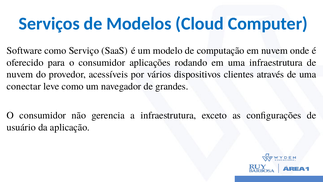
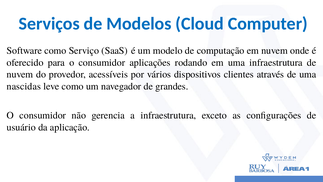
conectar: conectar -> nascidas (24, 86)
